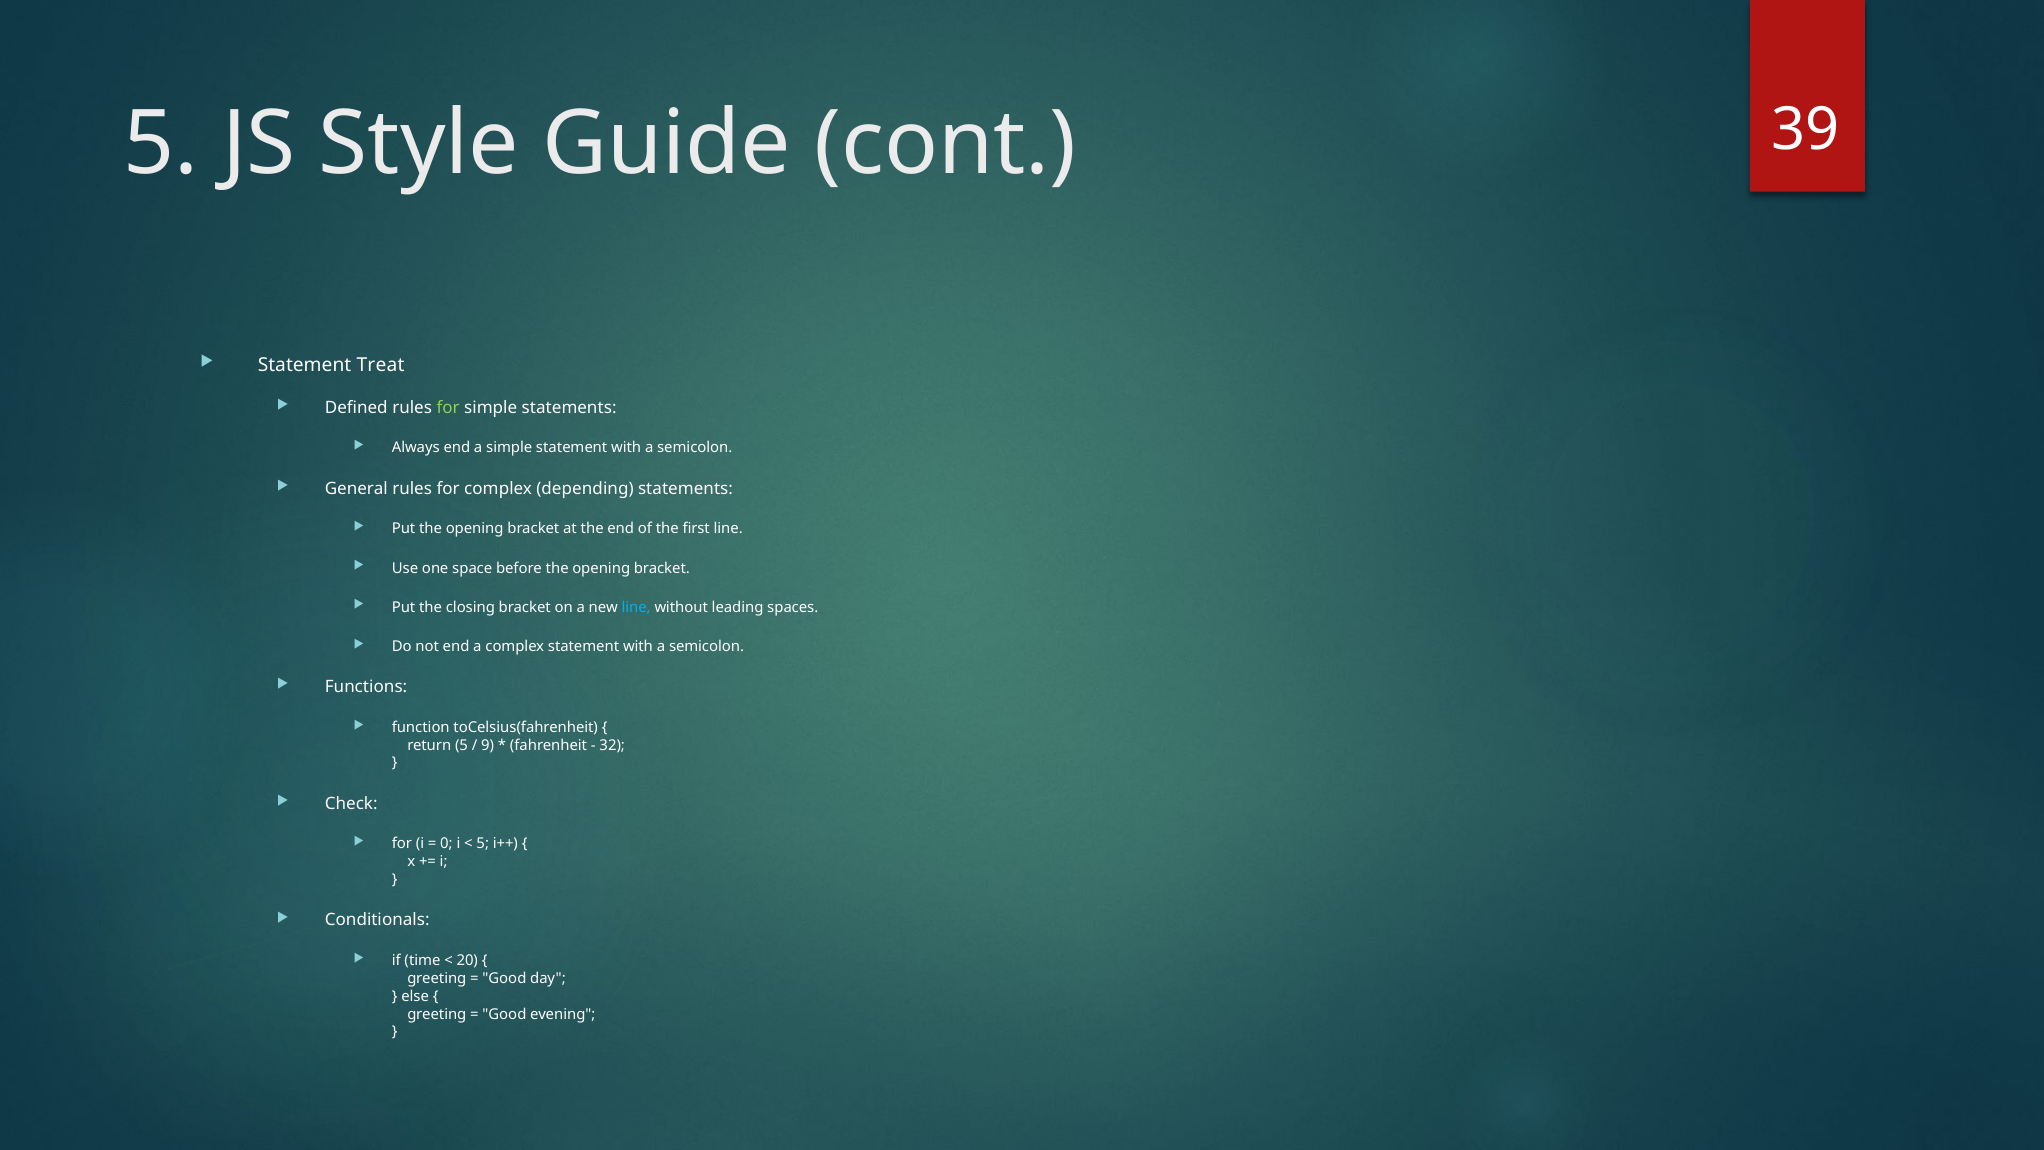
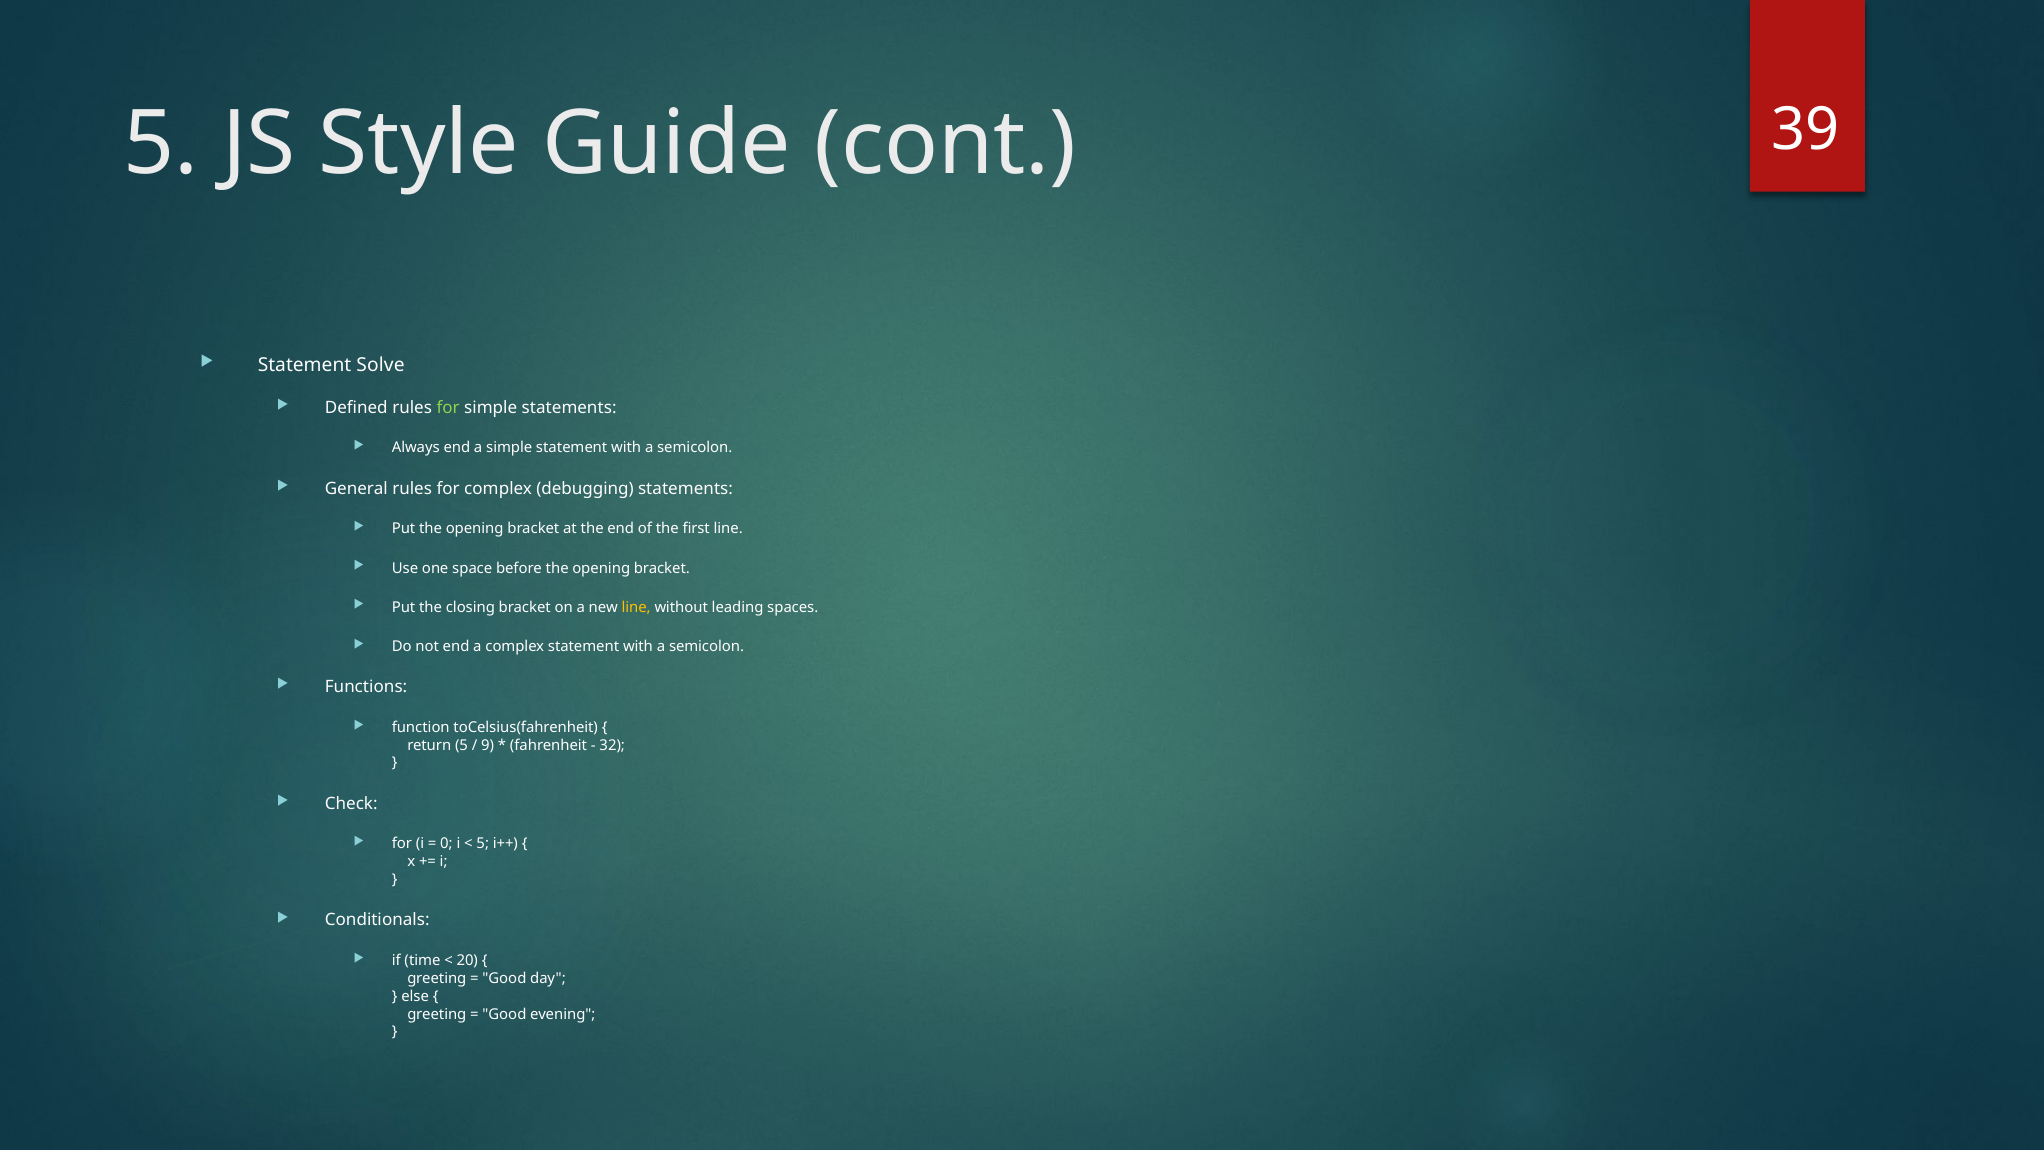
Treat: Treat -> Solve (381, 365)
depending: depending -> debugging (585, 488)
line colour: light blue -> yellow (636, 607)
